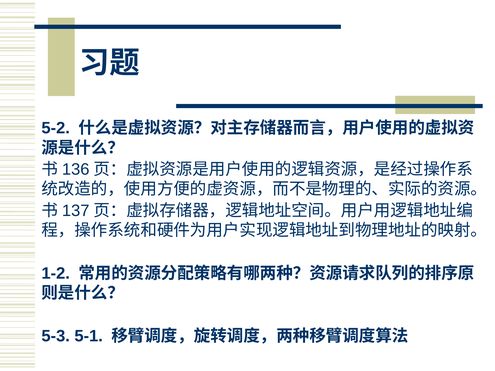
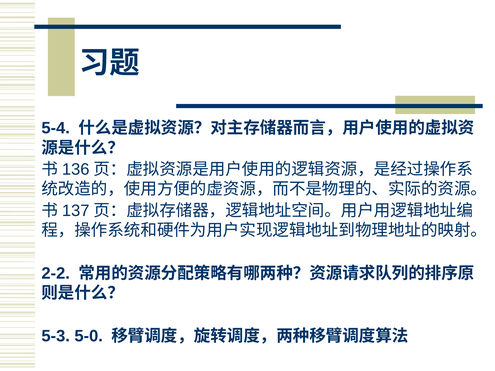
5-2: 5-2 -> 5-4 (56, 128)
1-2: 1-2 -> 2-2 (56, 274)
5-1: 5-1 -> 5-0 (89, 336)
